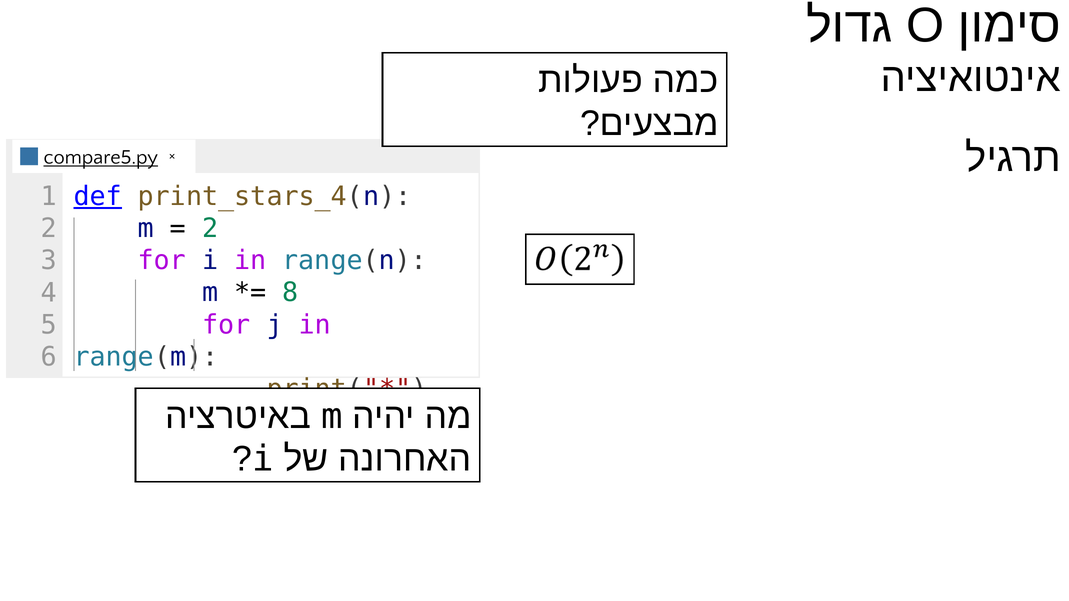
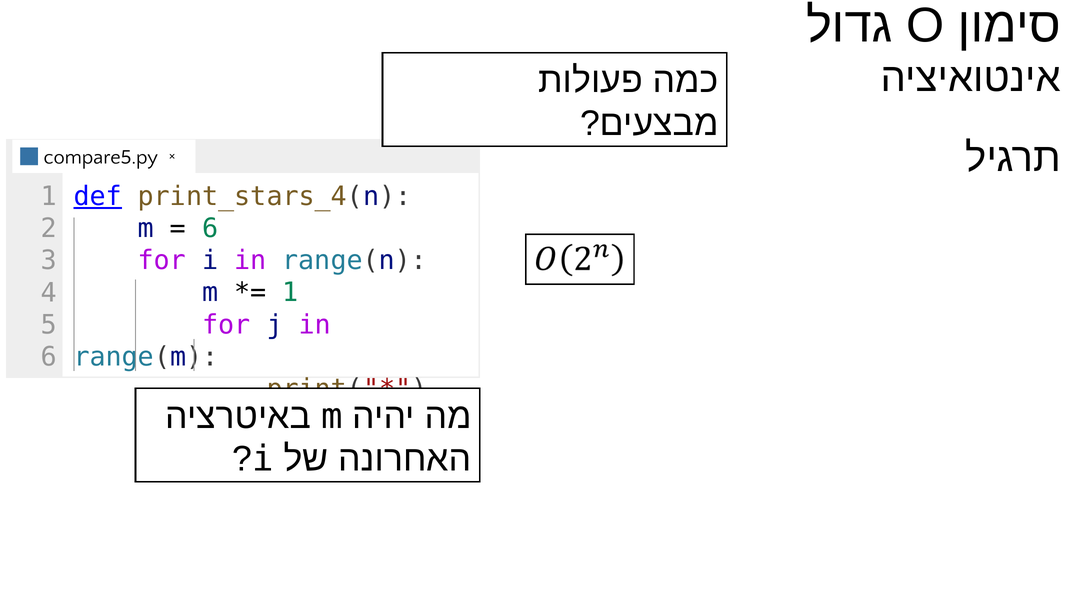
compare5.py underline: present -> none (101, 157)
2: 2 -> 6 (210, 229)
8: 8 -> 1 (291, 293)
